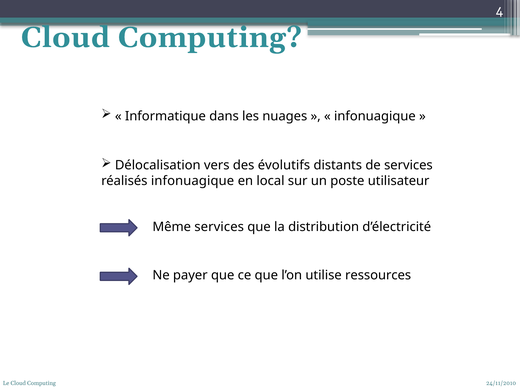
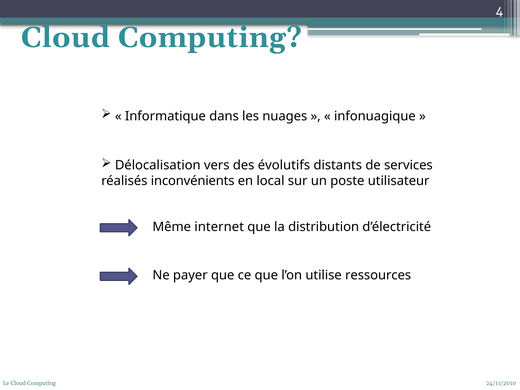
réalisés infonuagique: infonuagique -> inconvénients (193, 181)
Même services: services -> internet (219, 227)
